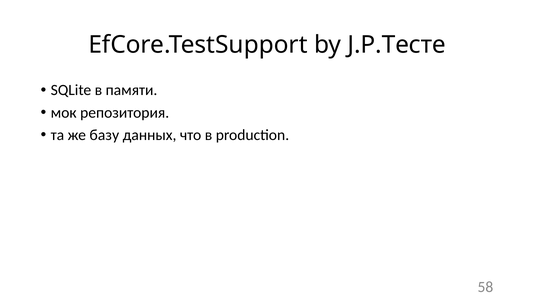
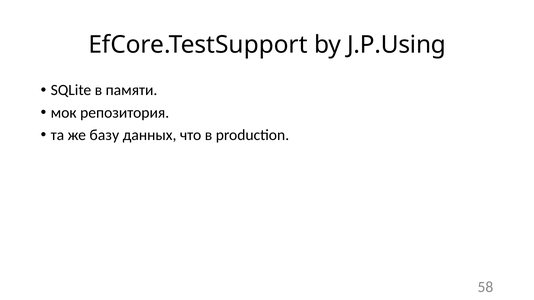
J.P.Тесте: J.P.Тесте -> J.P.Using (397, 45)
